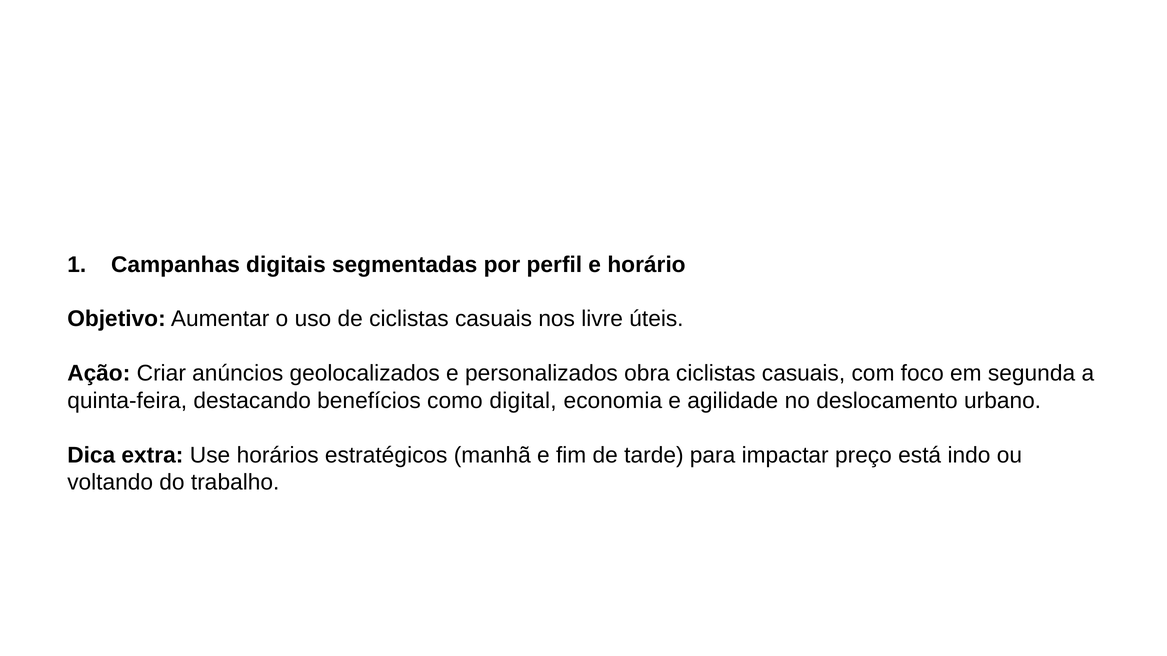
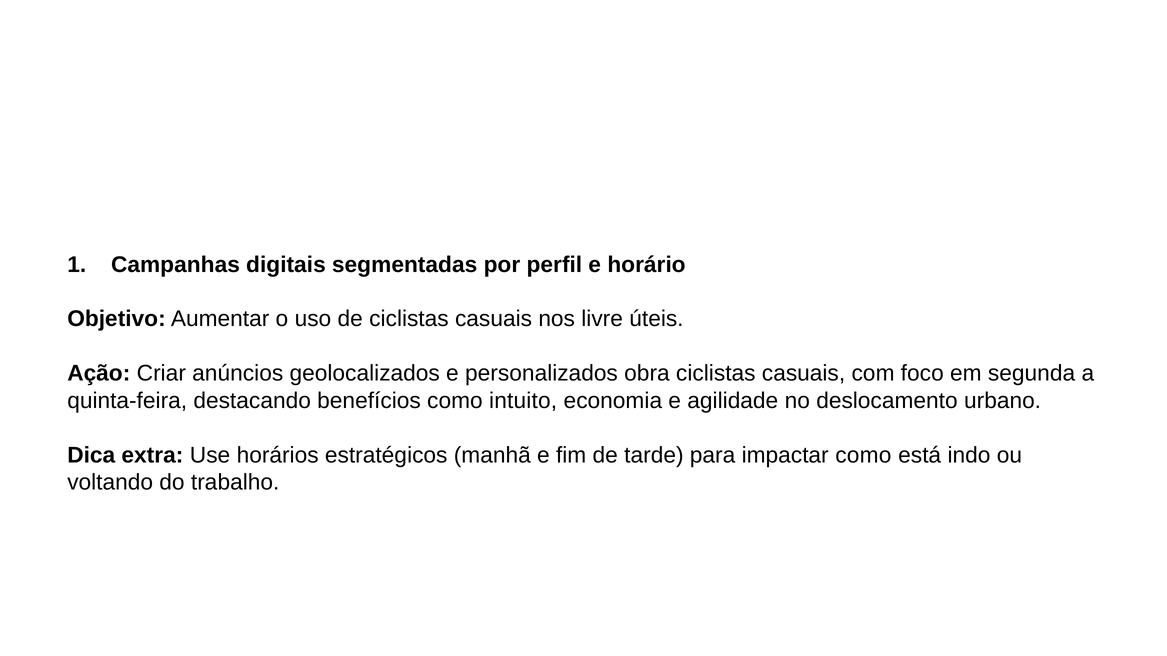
digital: digital -> intuito (523, 401)
impactar preço: preço -> como (863, 455)
